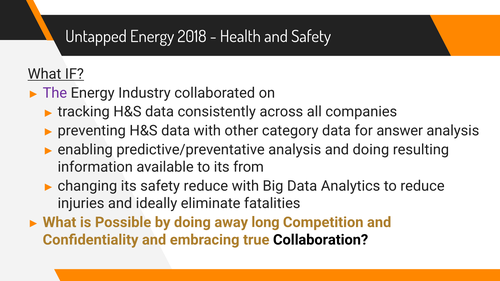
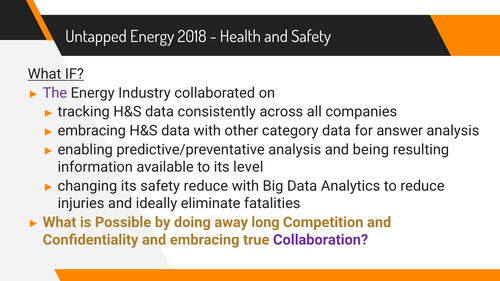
preventing: preventing -> embracing (92, 131)
and doing: doing -> being (371, 150)
from: from -> level (248, 167)
Collaboration colour: black -> purple (321, 240)
